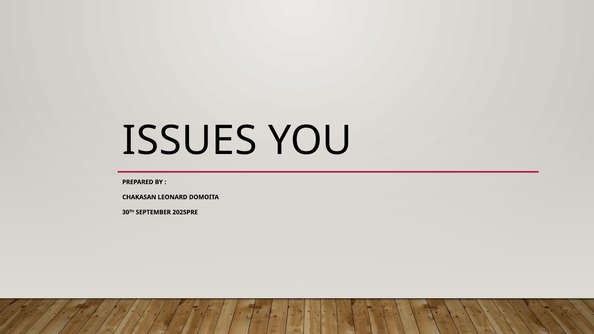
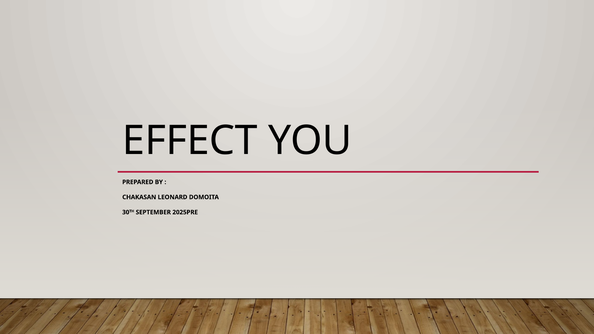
ISSUES: ISSUES -> EFFECT (190, 141)
